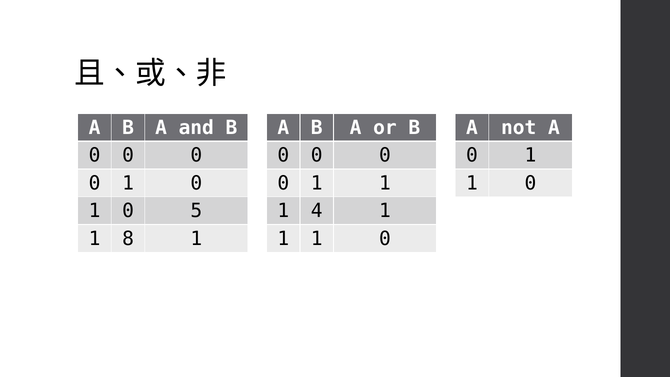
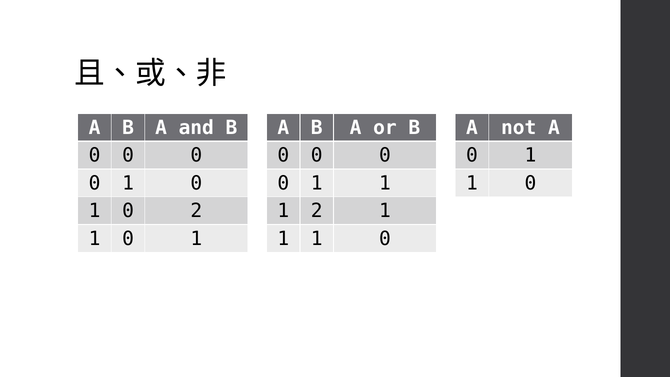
0 5: 5 -> 2 (196, 211)
1 4: 4 -> 2 (317, 211)
8: 8 -> 0 (128, 239)
